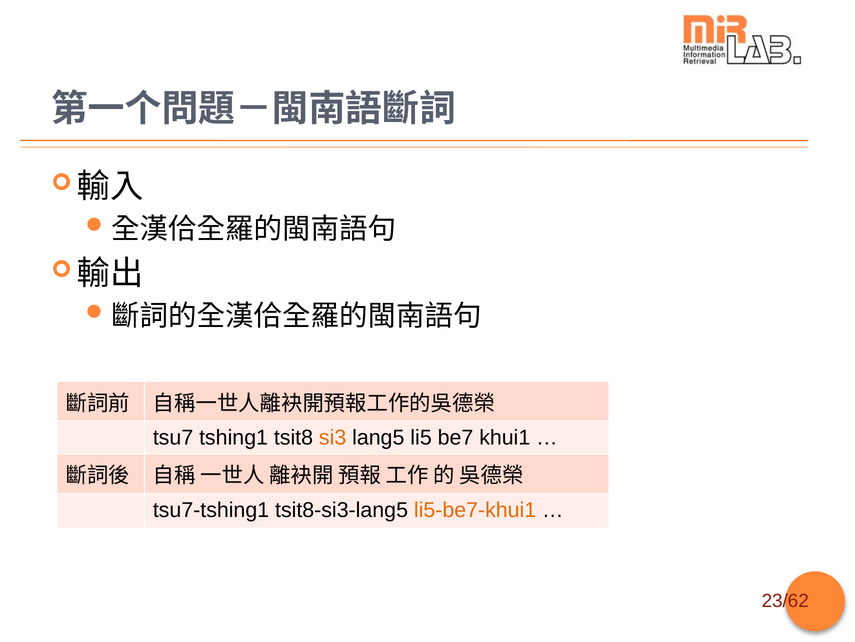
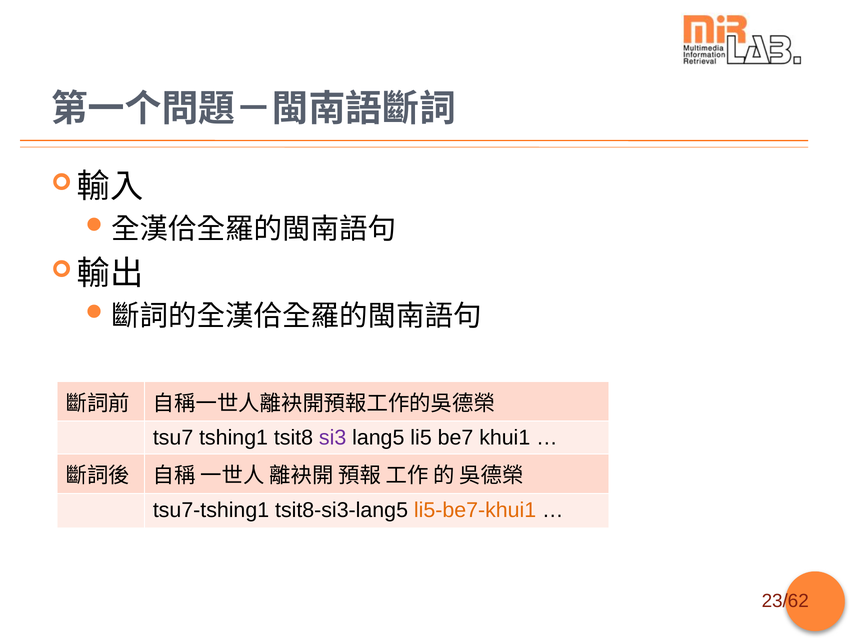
si3 colour: orange -> purple (333, 437)
